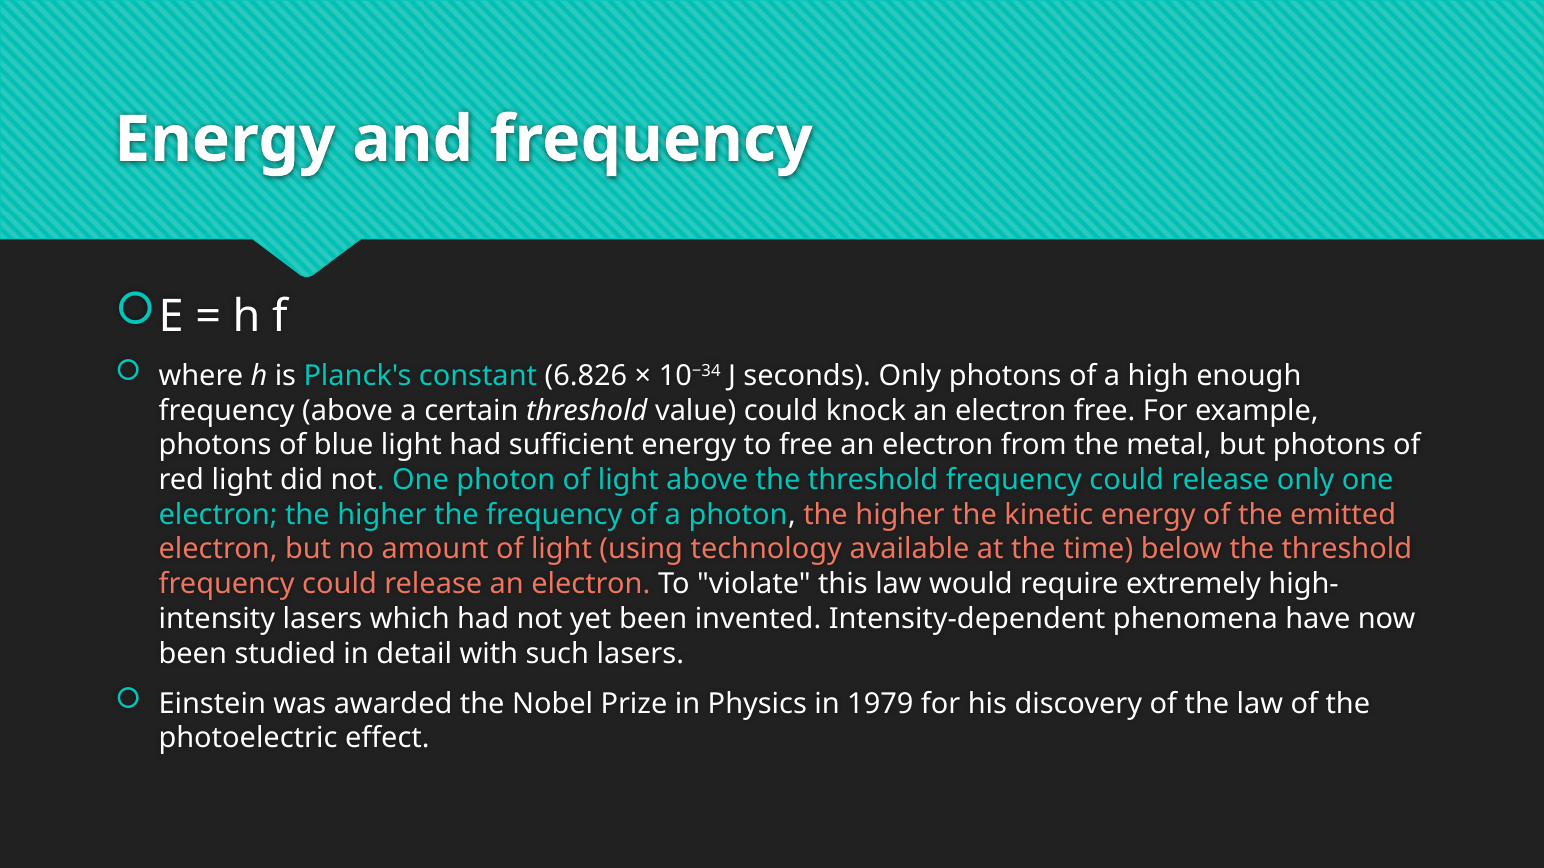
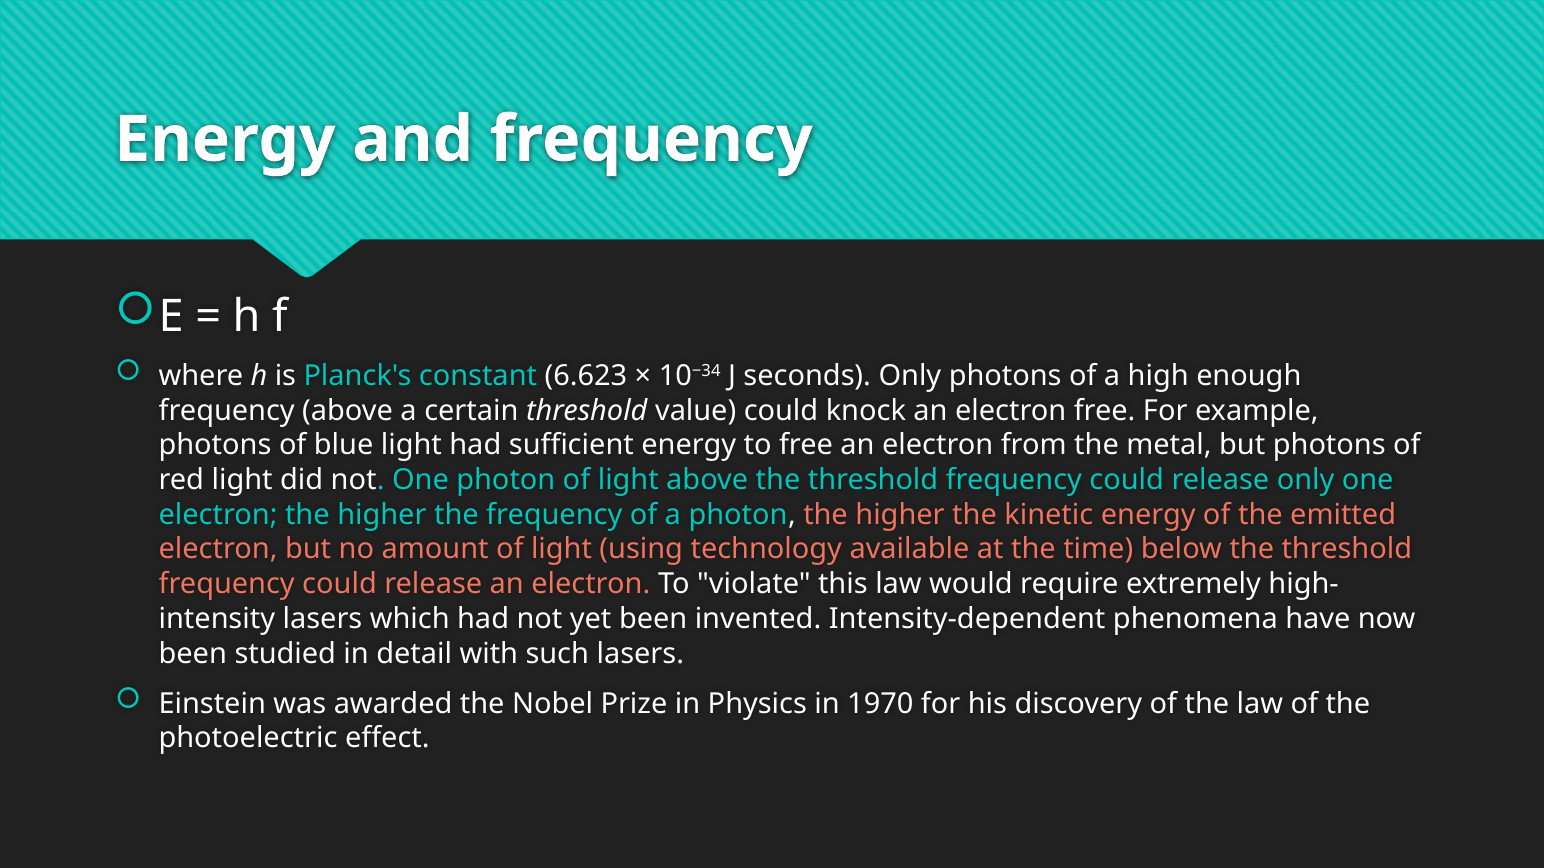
6.826: 6.826 -> 6.623 (586, 376)
1979: 1979 -> 1970 (880, 704)
